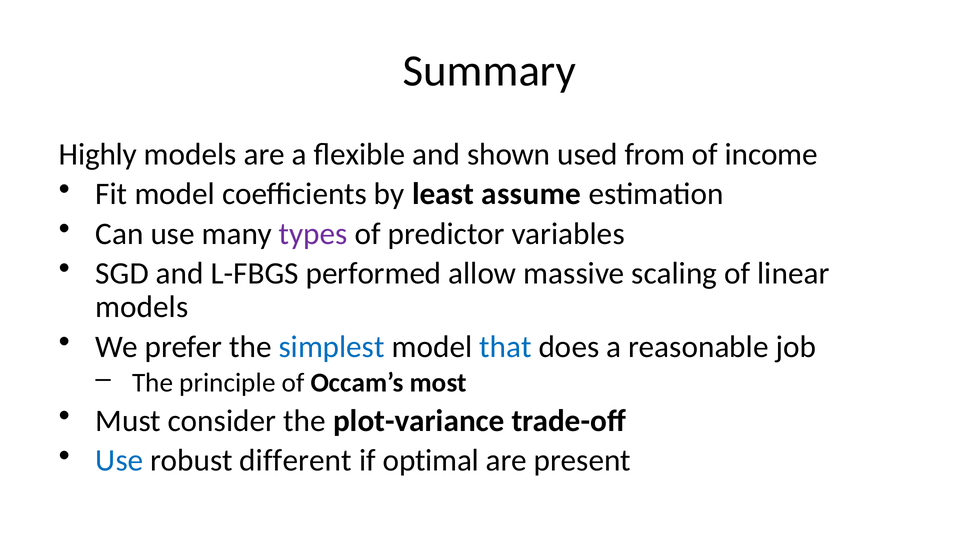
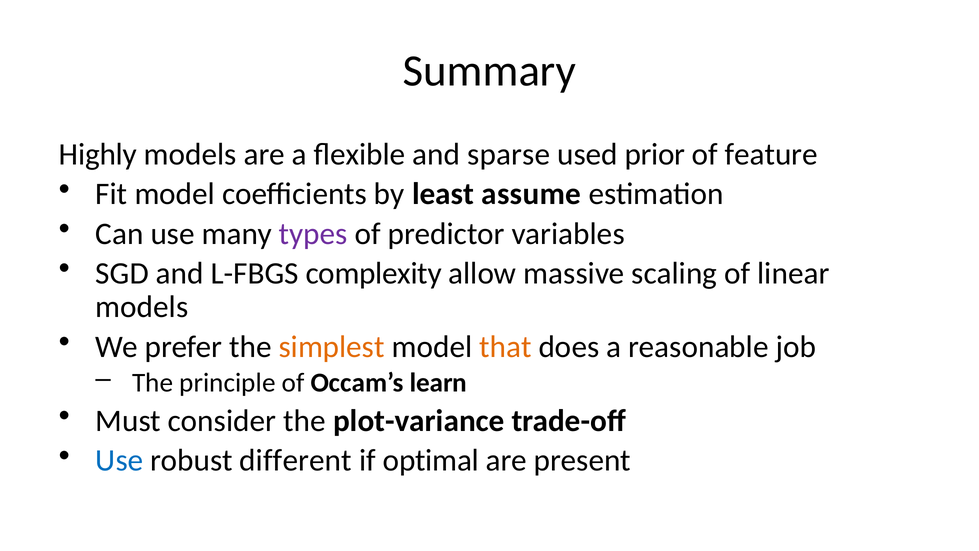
shown: shown -> sparse (509, 154)
from: from -> prior (655, 154)
income: income -> feature (771, 154)
performed: performed -> complexity (374, 273)
simplest colour: blue -> orange (332, 347)
that colour: blue -> orange (505, 347)
most: most -> learn (438, 383)
